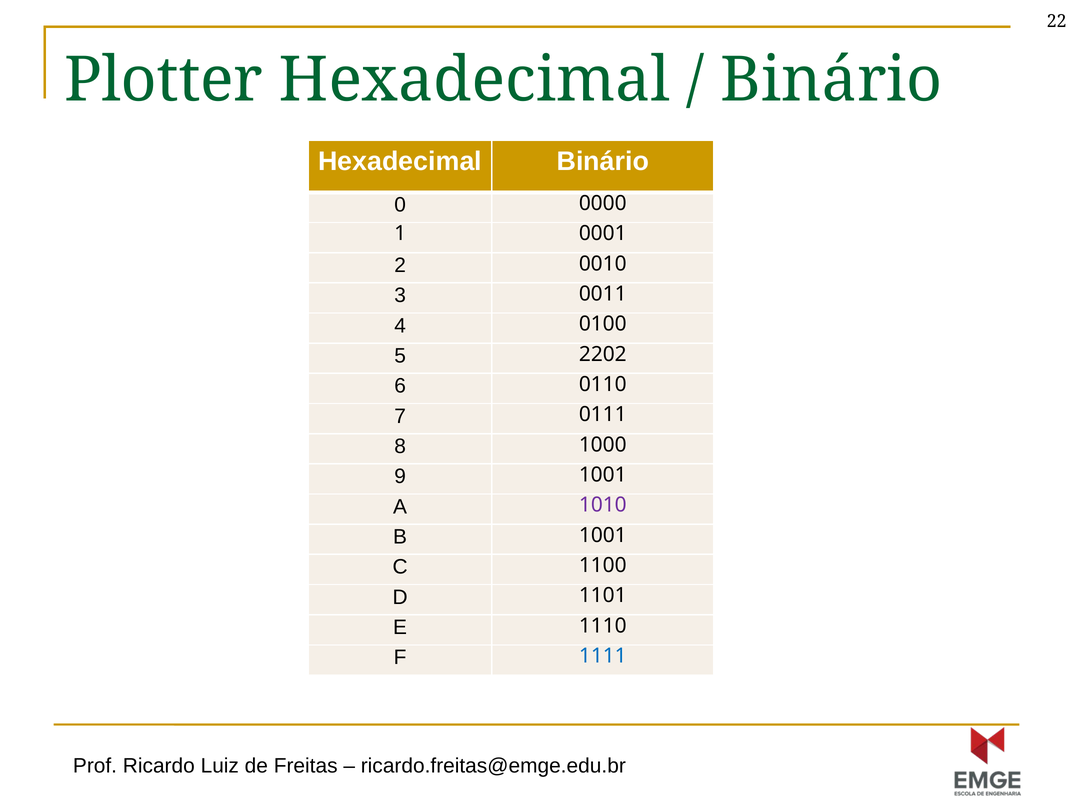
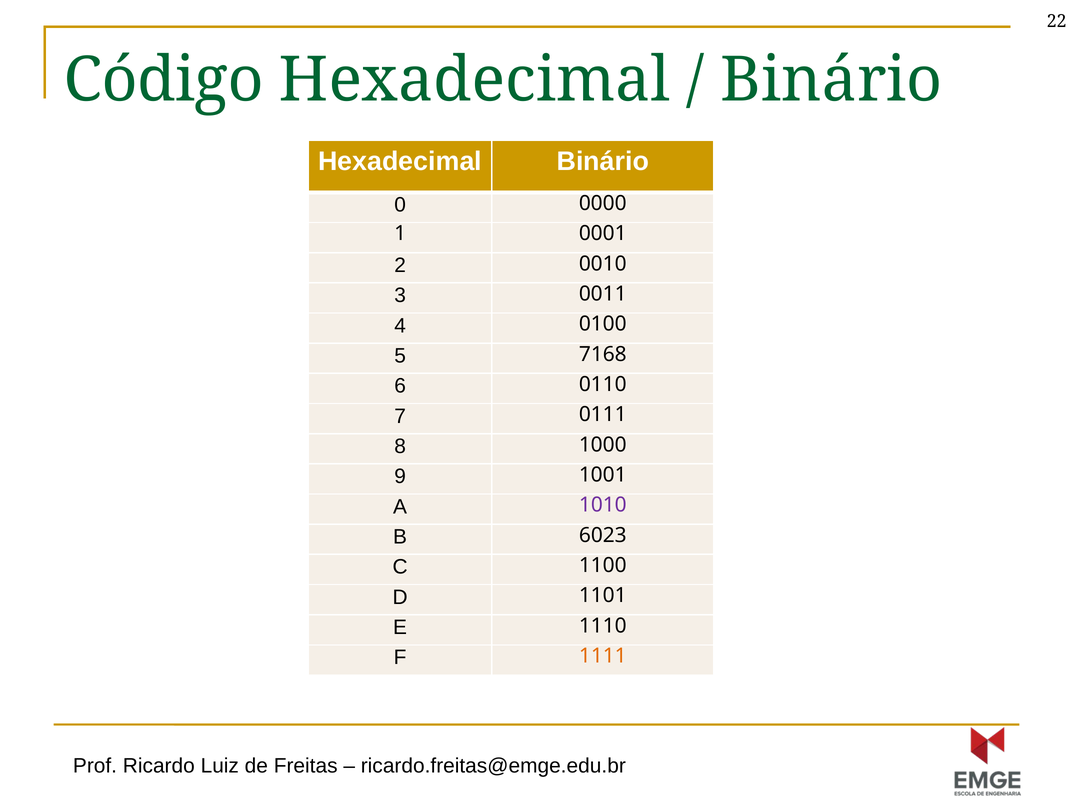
Plotter: Plotter -> Código (164, 80)
2202: 2202 -> 7168 (603, 354)
B 1001: 1001 -> 6023 (603, 535)
1111 colour: blue -> orange (603, 656)
